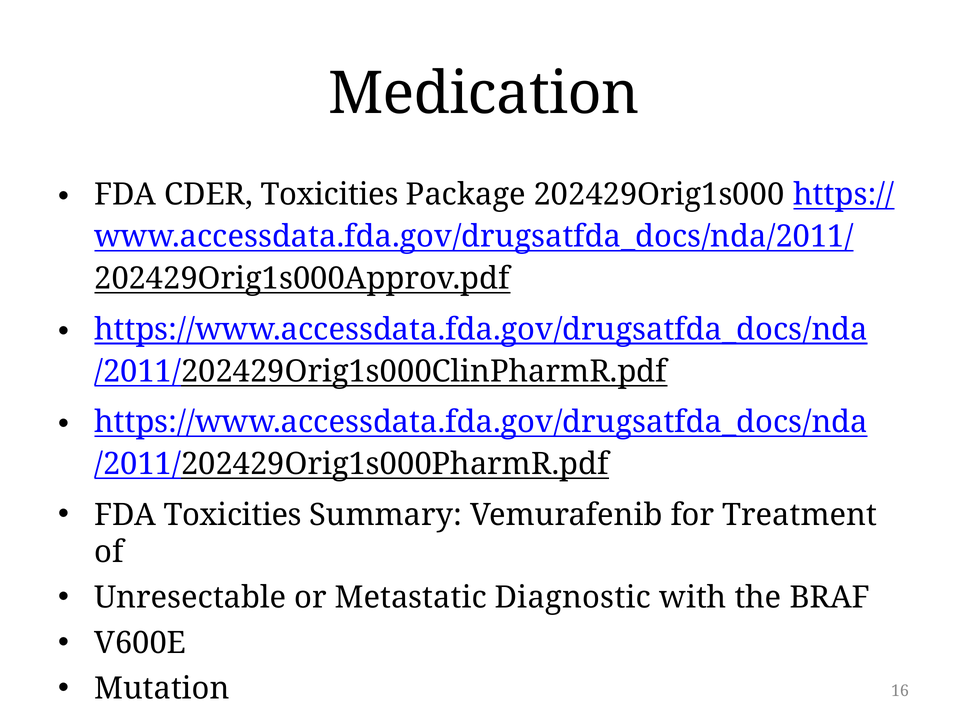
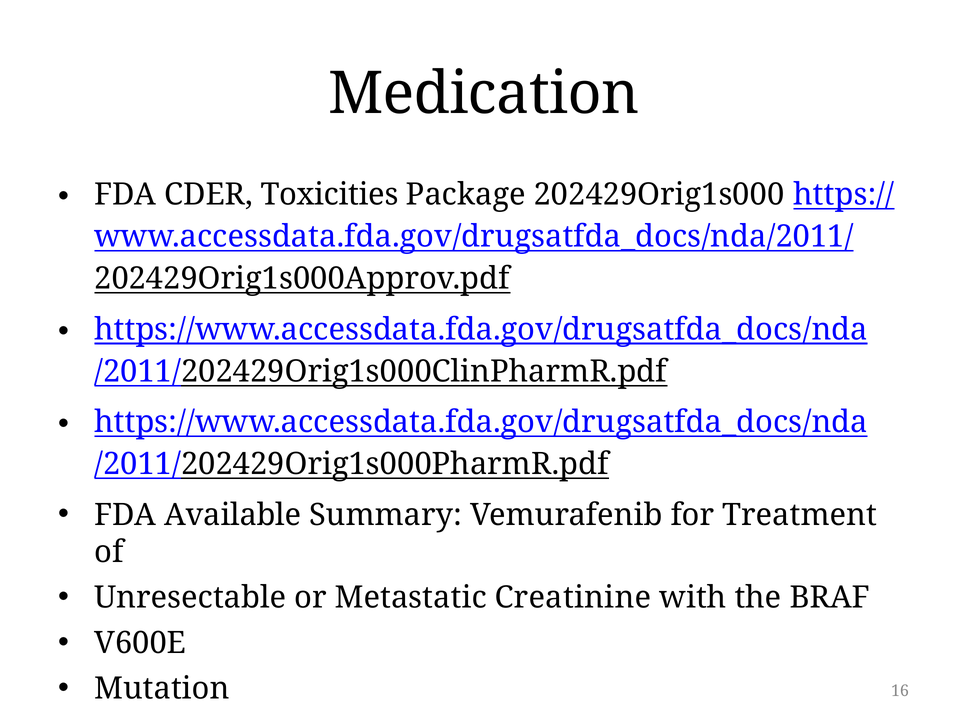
FDA Toxicities: Toxicities -> Available (233, 515)
Diagnostic: Diagnostic -> Creatinine (573, 598)
